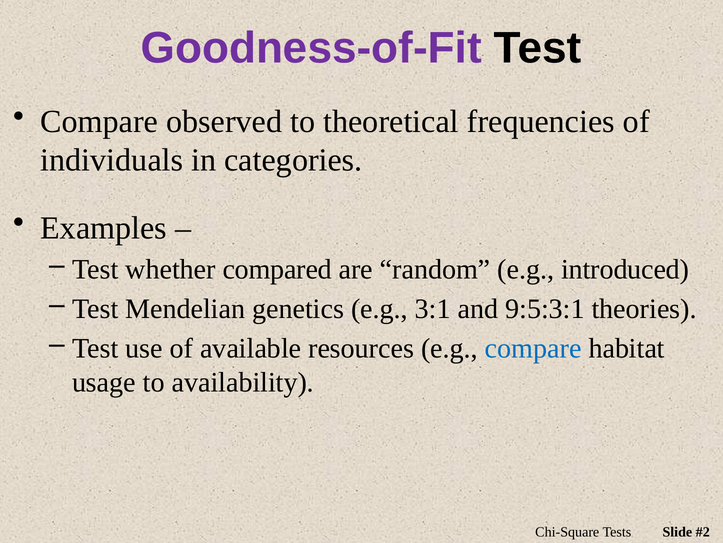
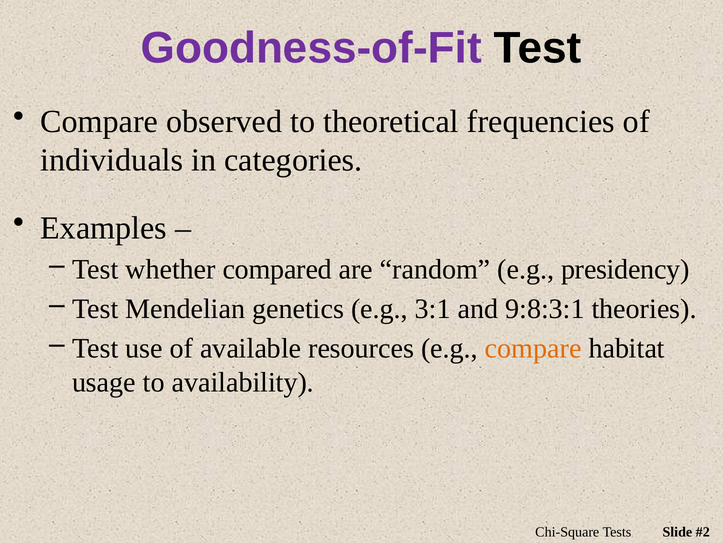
introduced: introduced -> presidency (625, 269)
9:5:3:1: 9:5:3:1 -> 9:8:3:1 (545, 309)
compare colour: blue -> orange (533, 348)
